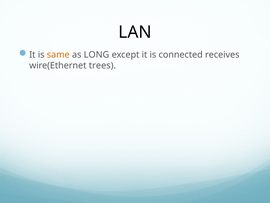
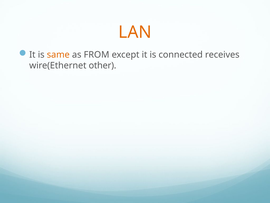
LAN colour: black -> orange (135, 32)
LONG: LONG -> FROM (97, 55)
trees: trees -> other (102, 65)
